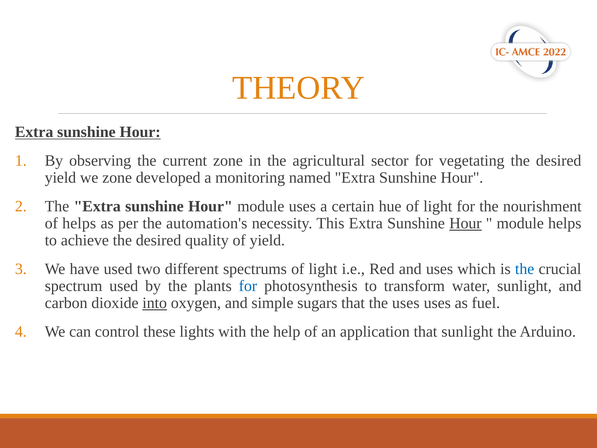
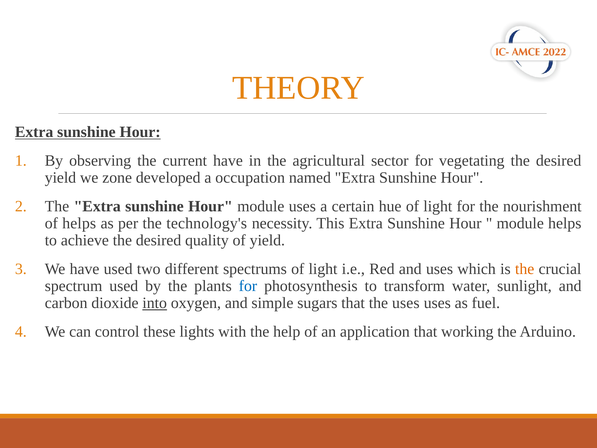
current zone: zone -> have (228, 161)
monitoring: monitoring -> occupation (250, 178)
automation's: automation's -> technology's (207, 223)
Hour underline: present -> none (465, 223)
the colour: blue -> orange (525, 269)
that sunlight: sunlight -> working (467, 331)
